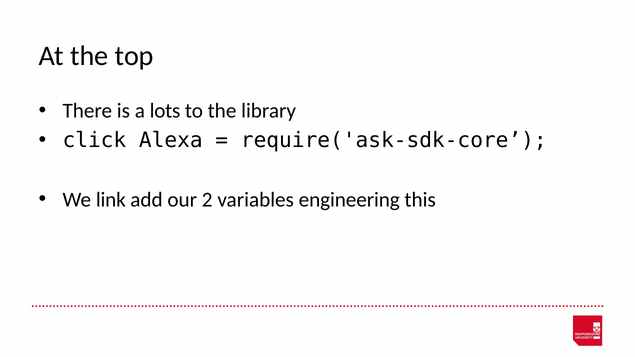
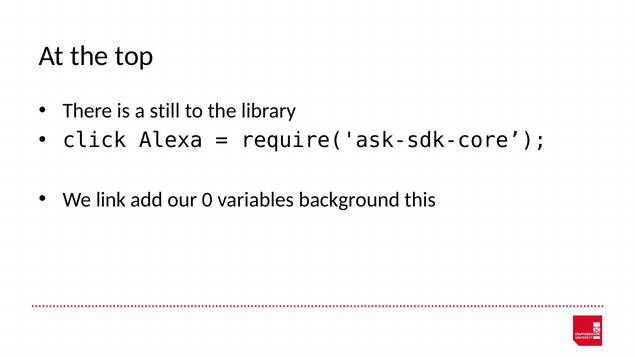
lots: lots -> still (165, 111)
2: 2 -> 0 (207, 200)
engineering: engineering -> background (349, 200)
